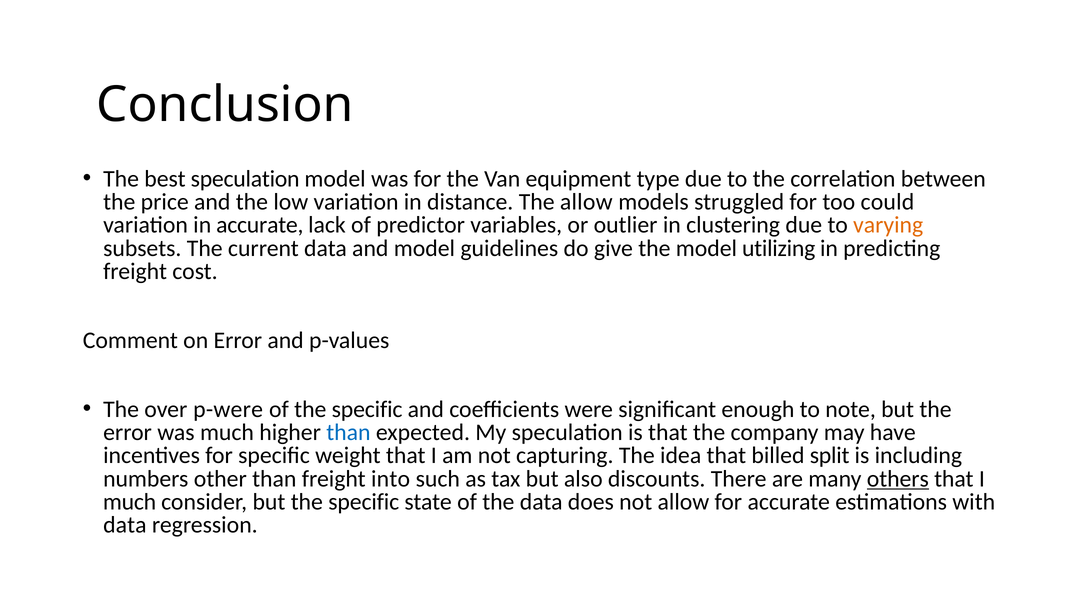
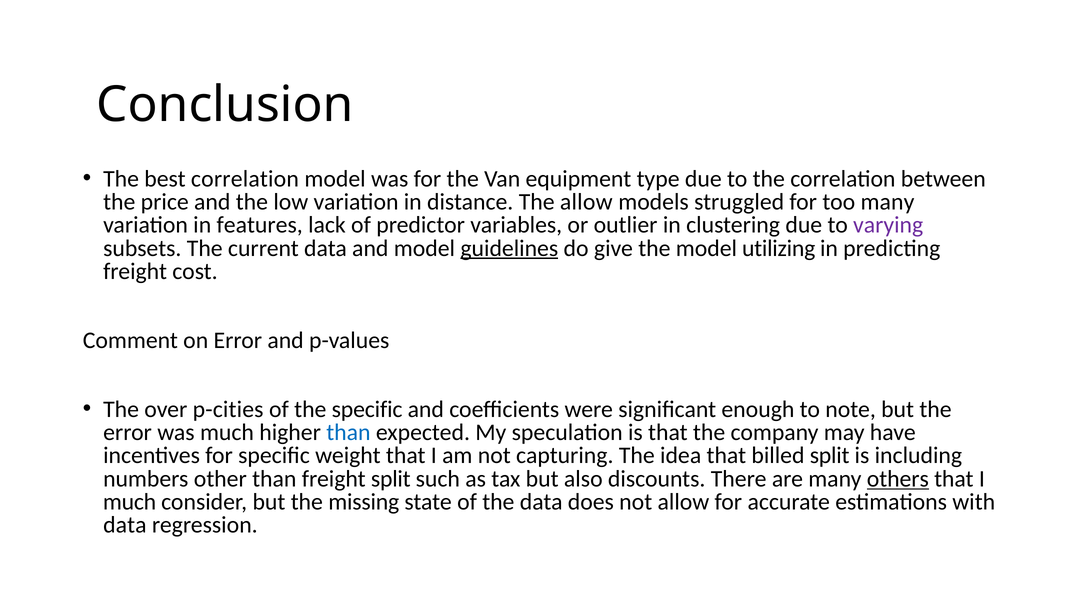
best speculation: speculation -> correlation (245, 179)
too could: could -> many (887, 202)
in accurate: accurate -> features (260, 225)
varying colour: orange -> purple (888, 225)
guidelines underline: none -> present (509, 248)
p-were: p-were -> p-cities (228, 409)
freight into: into -> split (391, 479)
but the specific: specific -> missing (364, 502)
